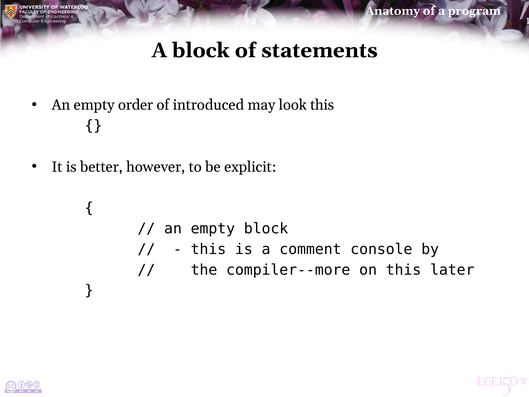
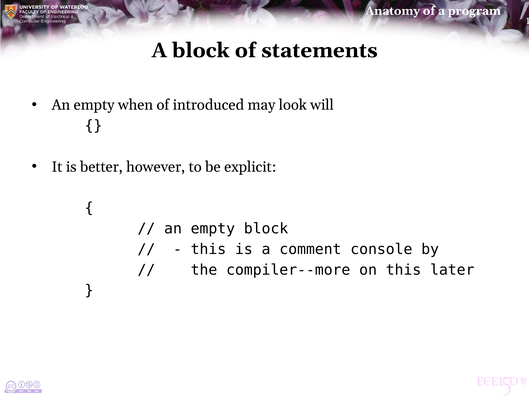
order: order -> when (136, 105)
look this: this -> will (322, 105)
